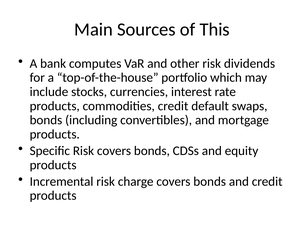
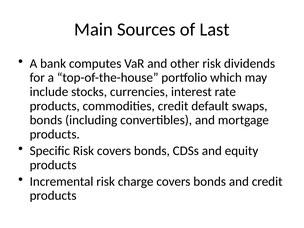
This: This -> Last (215, 29)
